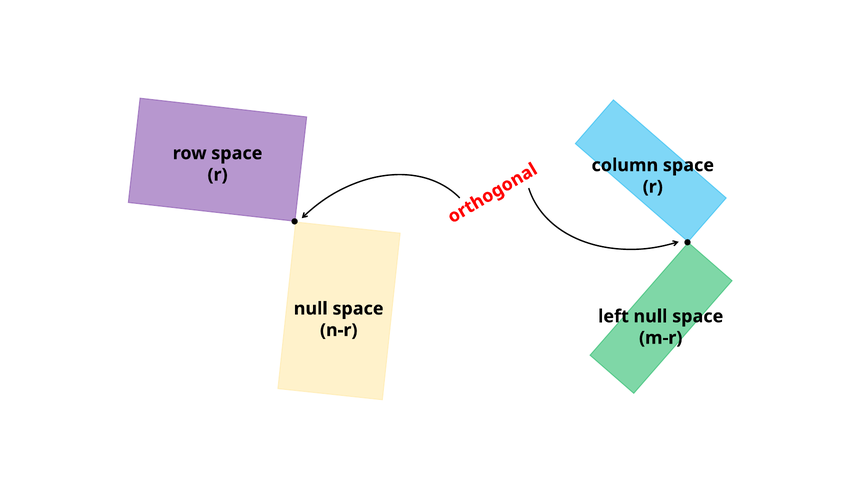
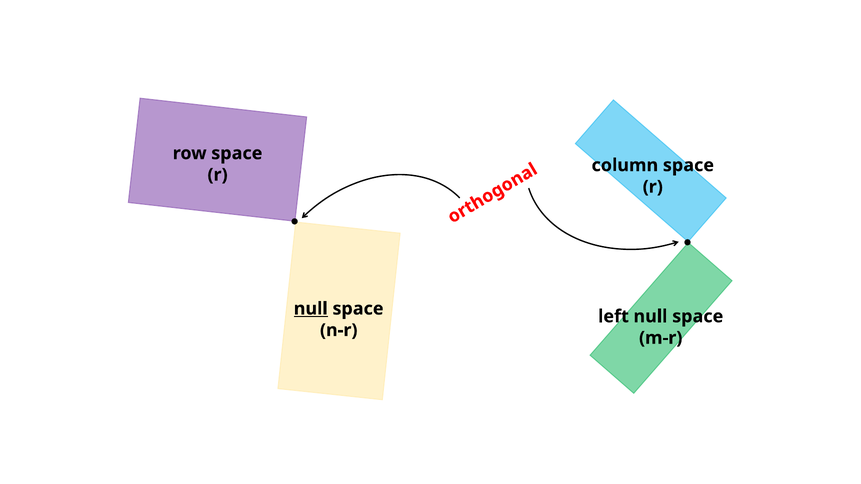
null underline: none -> present (311, 309)
